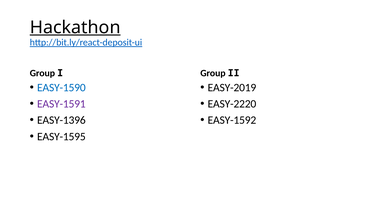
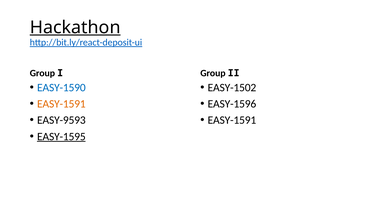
EASY-2019: EASY-2019 -> EASY-1502 (232, 88)
EASY-1591 colour: purple -> orange (61, 104)
EASY-2220: EASY-2220 -> EASY-1596 (232, 104)
EASY-1396: EASY-1396 -> EASY-9593 (61, 120)
EASY-1592: EASY-1592 -> EASY-1591 (232, 120)
EASY-1595 underline: none -> present (61, 137)
